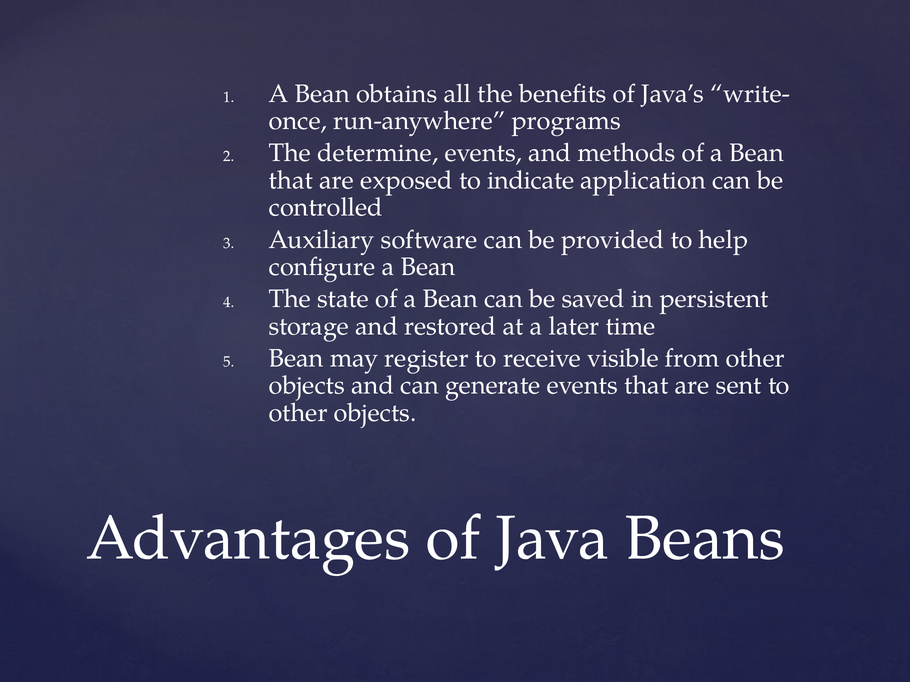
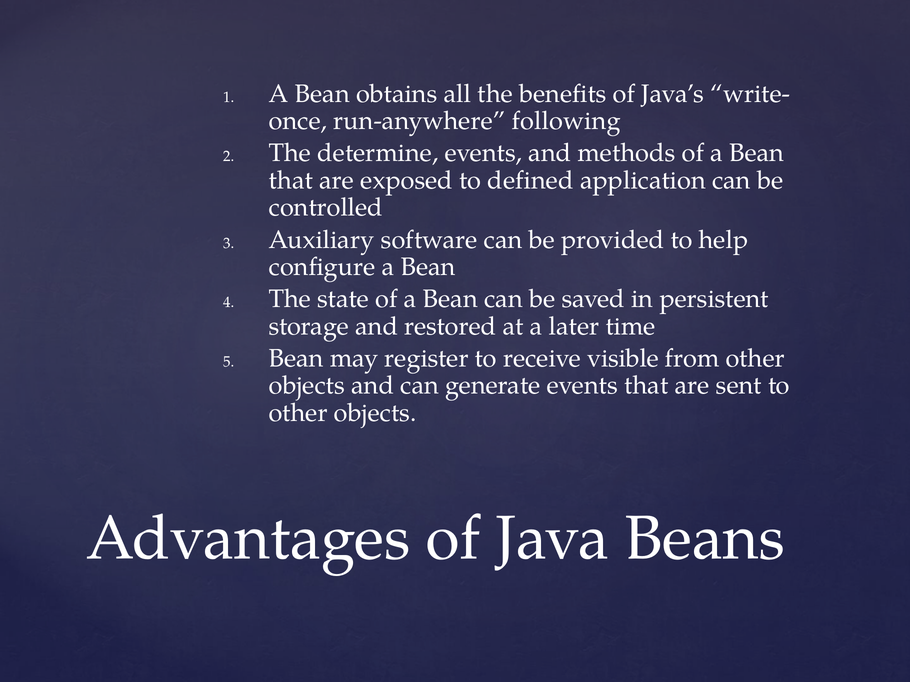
programs: programs -> following (566, 121)
indicate: indicate -> defined (531, 180)
